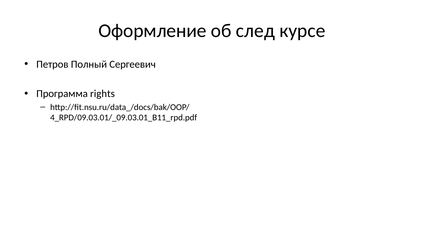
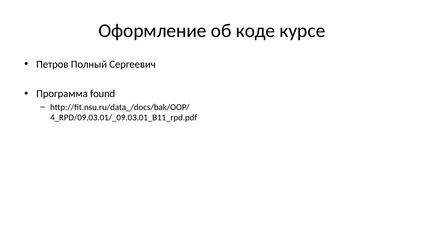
след: след -> коде (256, 31)
rights: rights -> found (103, 94)
